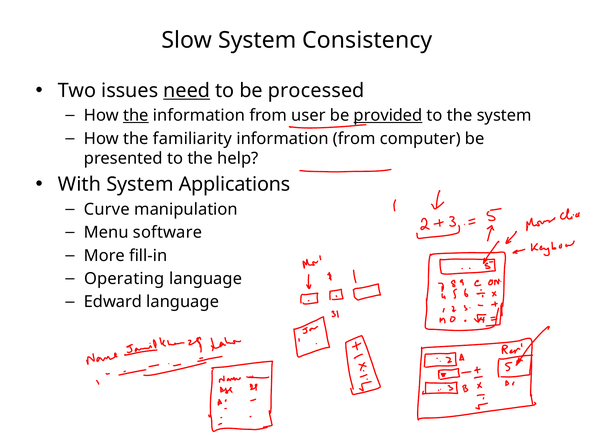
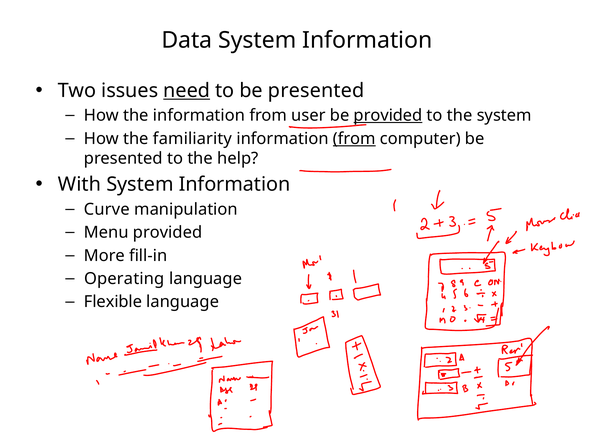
Slow: Slow -> Data (187, 40)
Consistency: Consistency -> Information (367, 40)
to be processed: processed -> presented (316, 90)
the underline: present -> none (136, 115)
from underline: none -> present (354, 138)
Applications: Applications -> Information (235, 184)
Menu software: software -> provided (168, 232)
Edward: Edward -> Flexible (113, 301)
